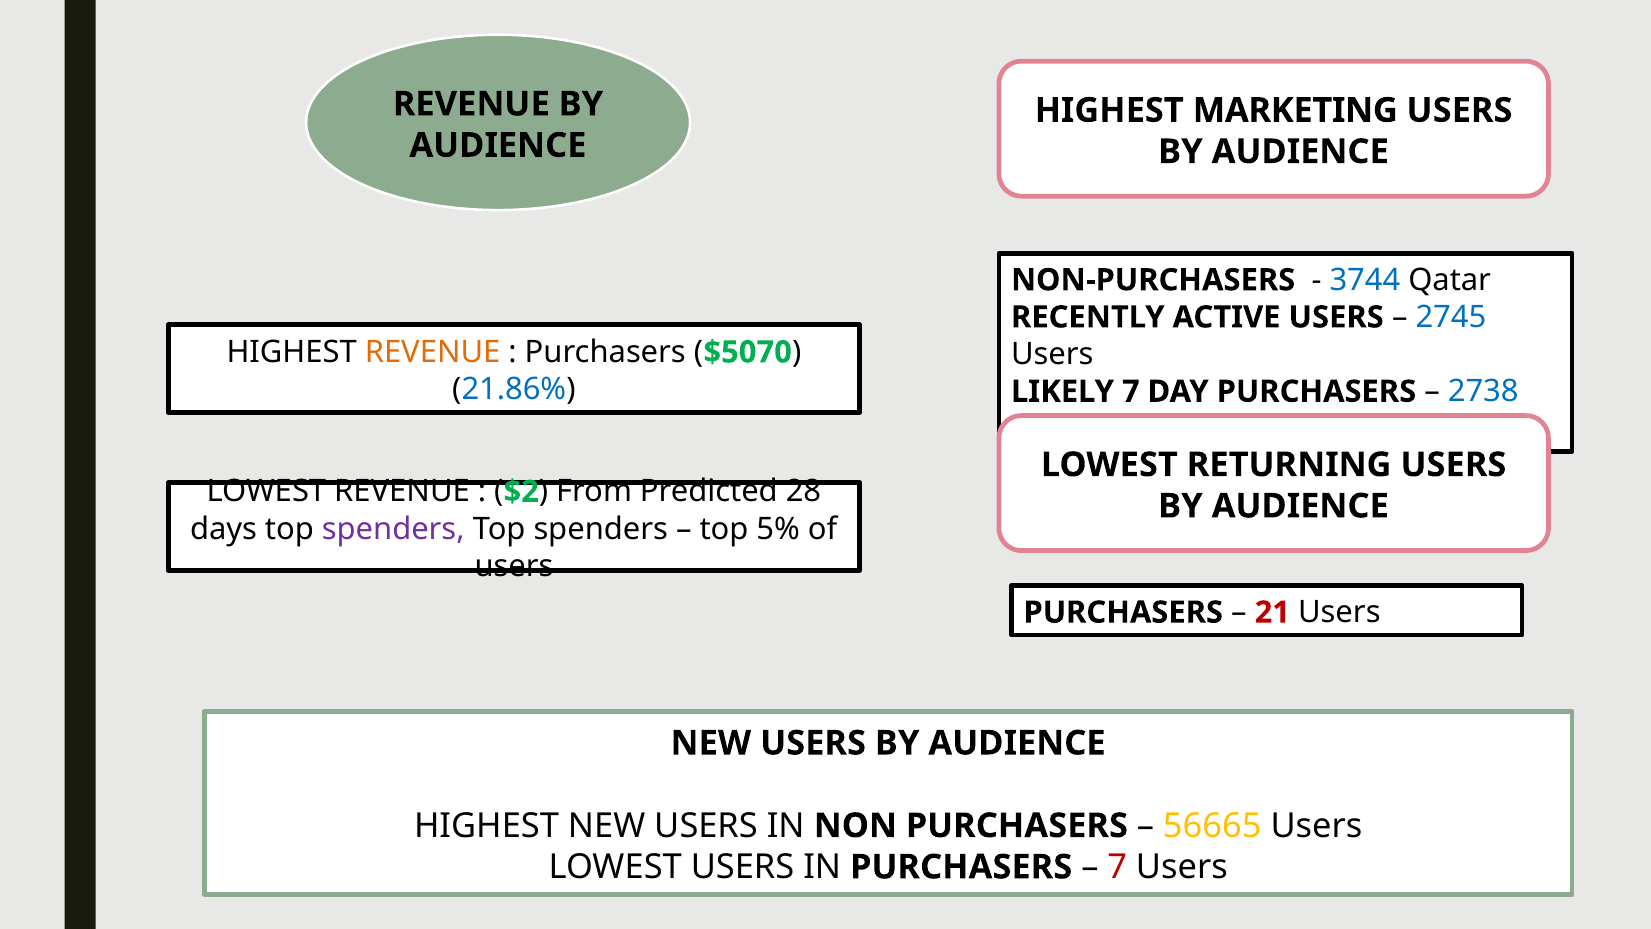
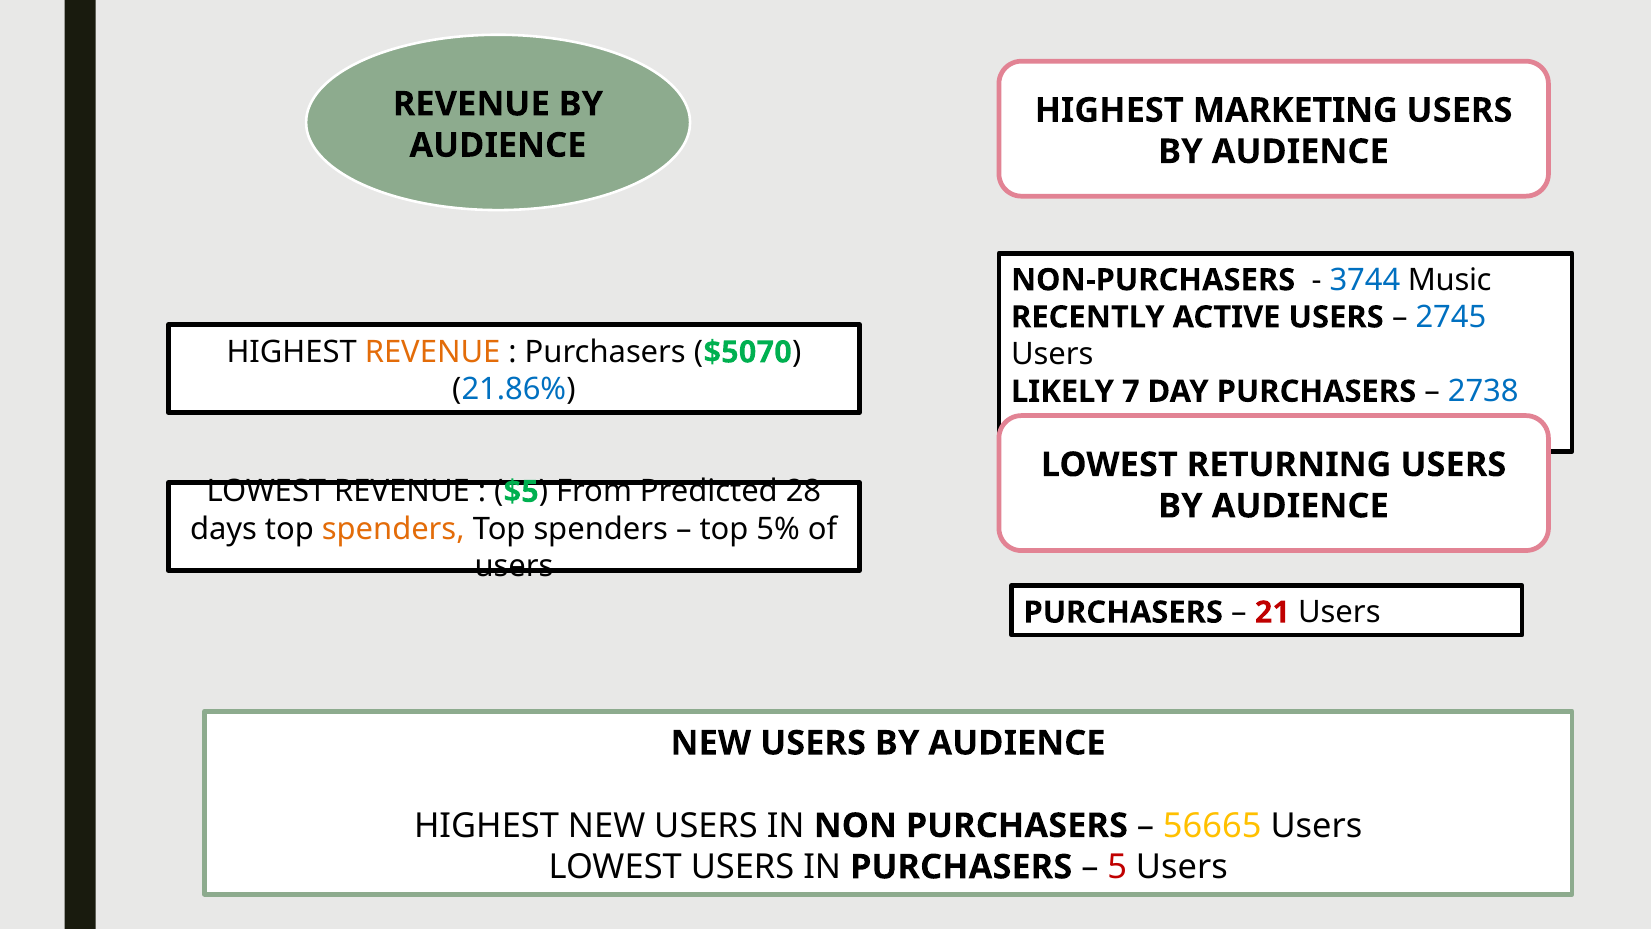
Qatar: Qatar -> Music (1450, 280)
$2: $2 -> $5 (521, 492)
spenders colour: purple -> orange (393, 529)
7: 7 -> 5 (1117, 867)
